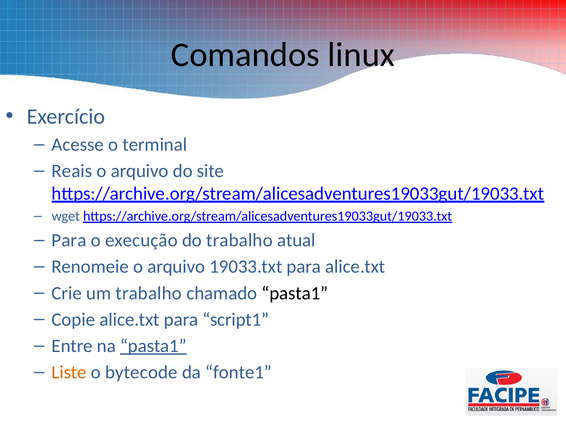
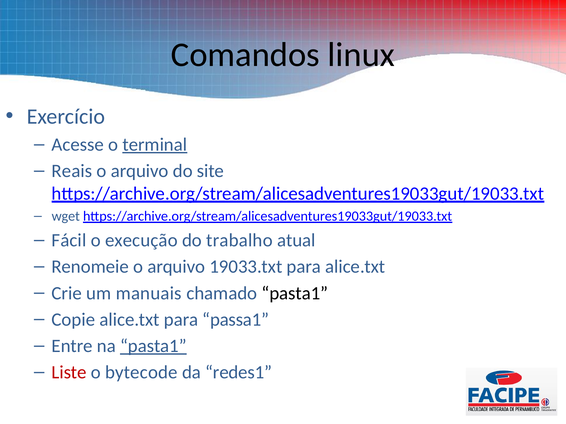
terminal underline: none -> present (155, 145)
Para: Para -> Fácil (69, 241)
um trabalho: trabalho -> manuais (149, 293)
script1: script1 -> passa1 (236, 320)
Liste colour: orange -> red (69, 373)
fonte1: fonte1 -> redes1 (239, 373)
